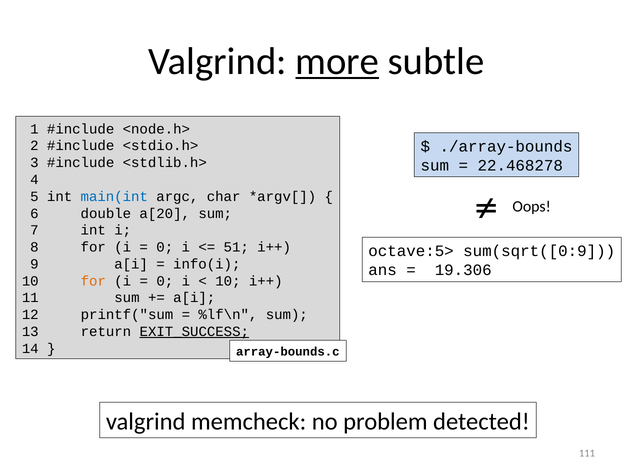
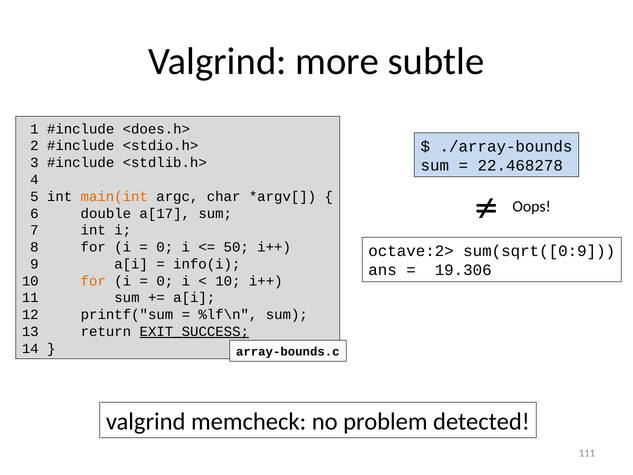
more underline: present -> none (337, 61)
<node.h>: <node.h> -> <does.h> (156, 129)
main(int colour: blue -> orange (114, 196)
a[20: a[20 -> a[17 (165, 213)
51: 51 -> 50 (236, 247)
octave:5>: octave:5> -> octave:2> (411, 251)
